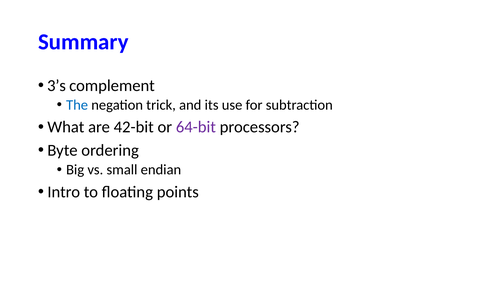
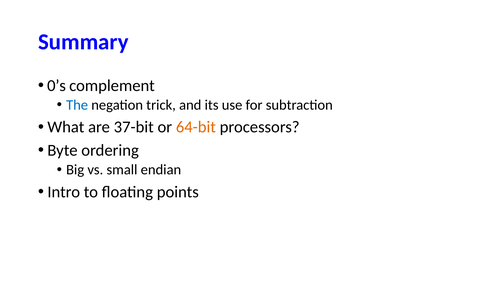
3’s: 3’s -> 0’s (56, 85)
42-bit: 42-bit -> 37-bit (134, 127)
64-bit colour: purple -> orange (196, 127)
